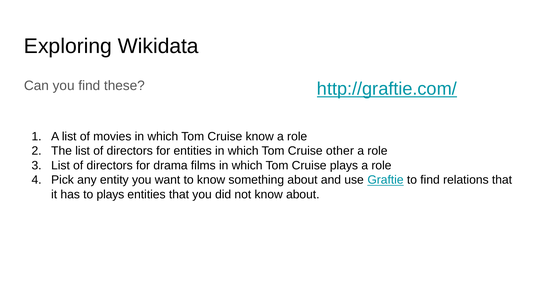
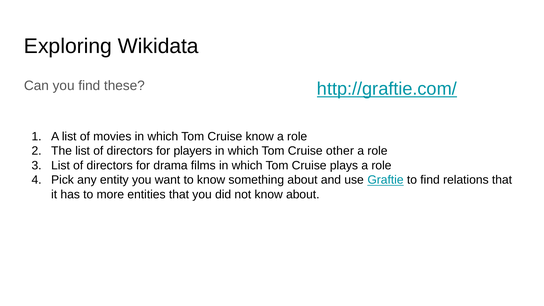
for entities: entities -> players (193, 151)
to plays: plays -> more (110, 194)
